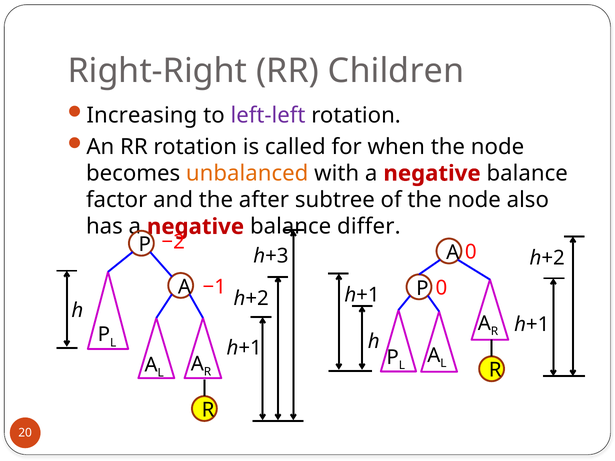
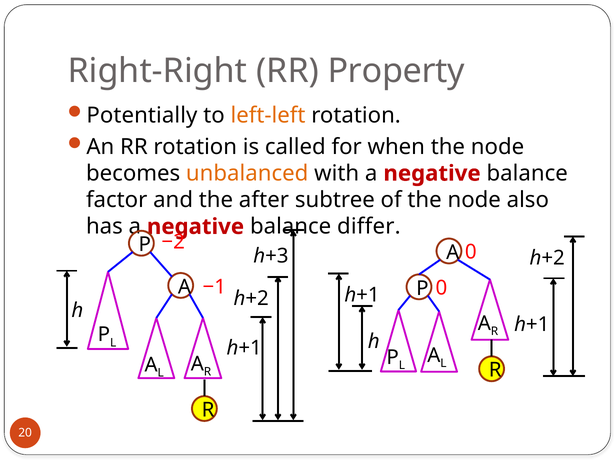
Children: Children -> Property (396, 71)
Increasing: Increasing -> Potentially (142, 115)
left-left colour: purple -> orange (268, 115)
